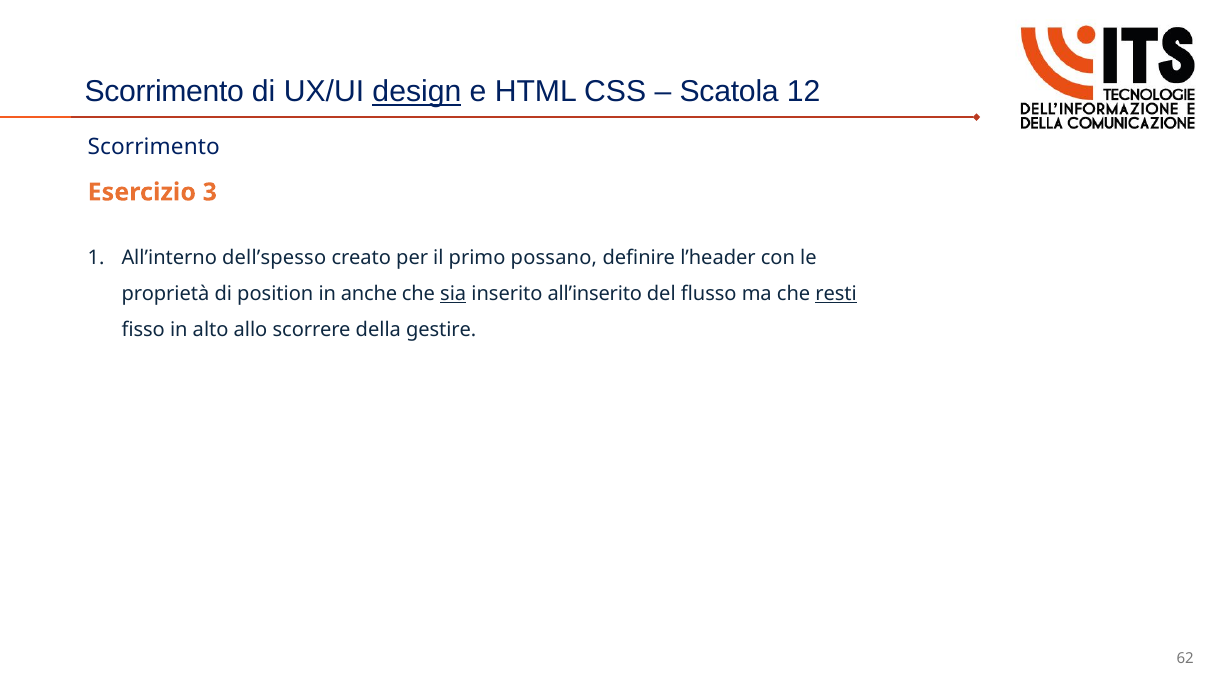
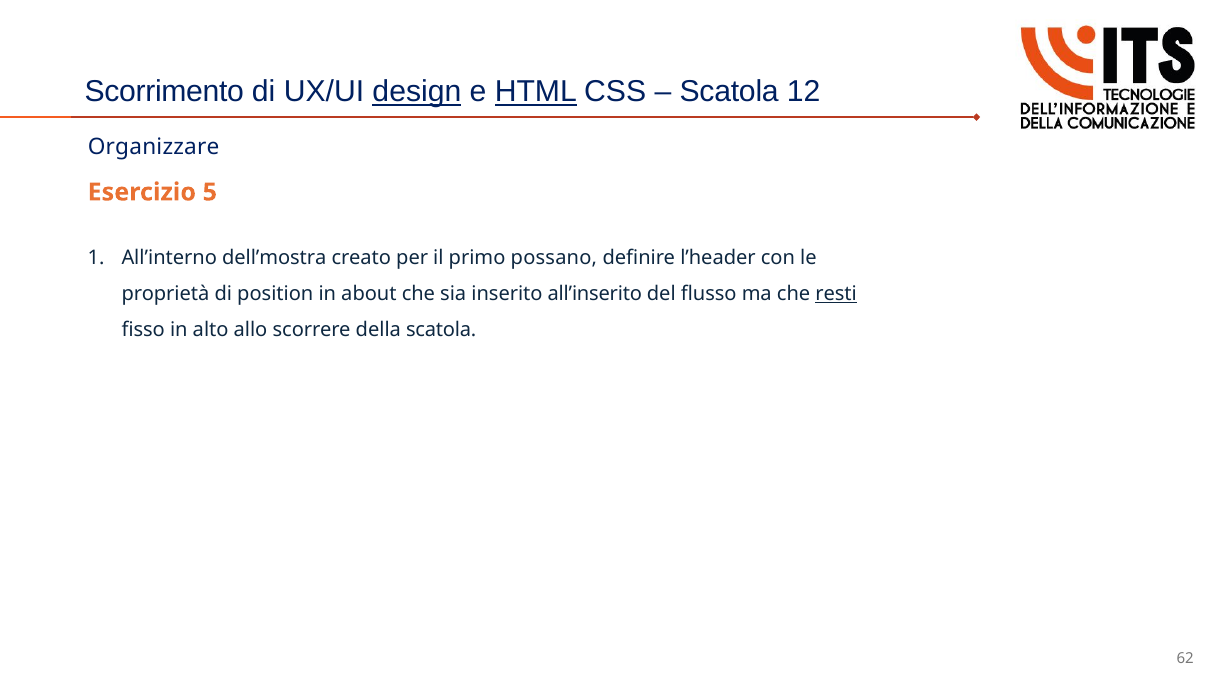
HTML underline: none -> present (536, 92)
Scorrimento: Scorrimento -> Organizzare (154, 147)
3: 3 -> 5 (210, 192)
dell’spesso: dell’spesso -> dell’mostra (274, 257)
anche: anche -> about (369, 293)
sia underline: present -> none (453, 293)
della gestire: gestire -> scatola (441, 330)
